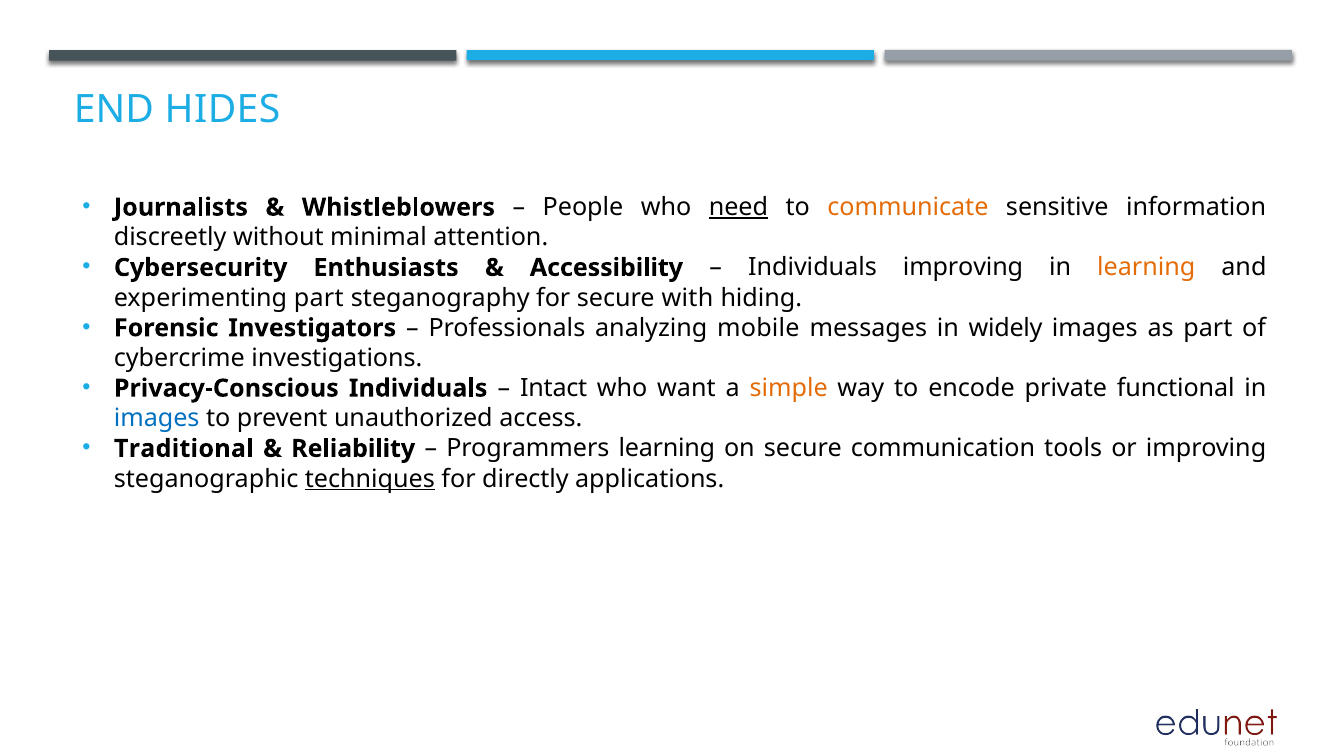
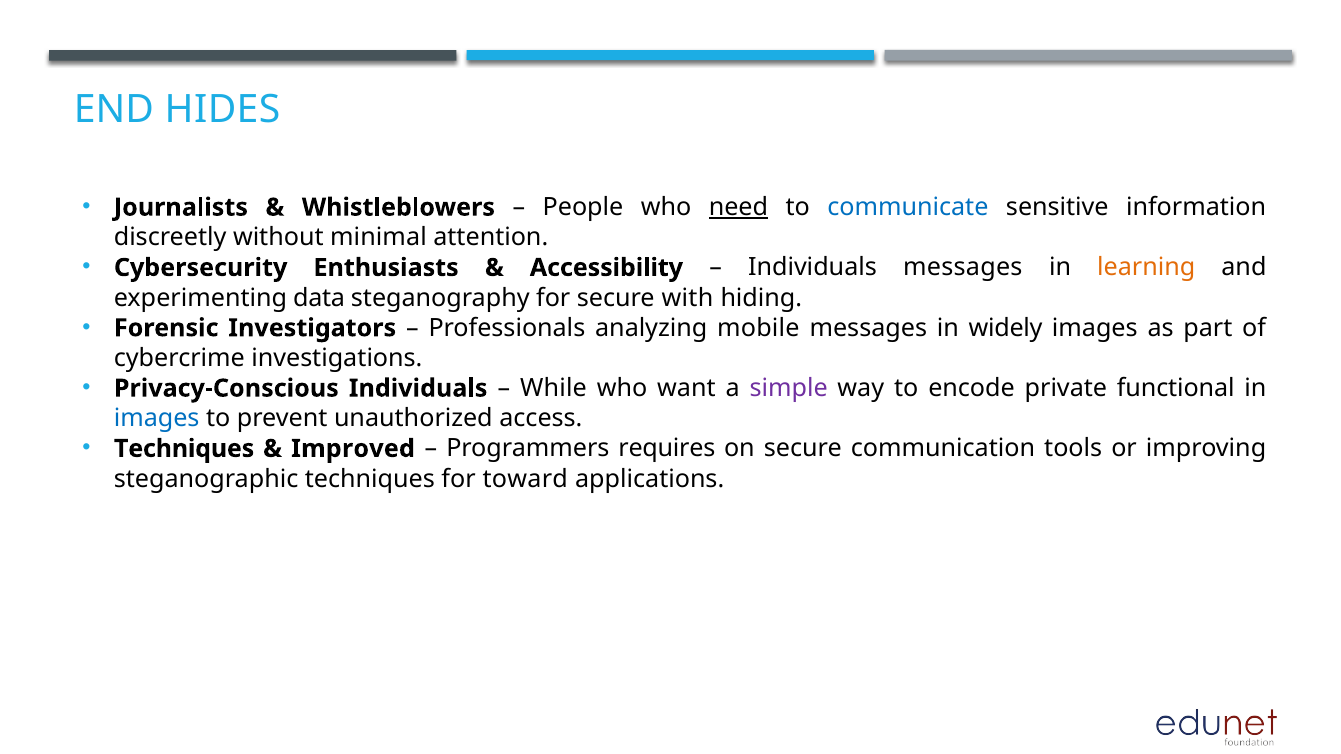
communicate colour: orange -> blue (908, 207)
Individuals improving: improving -> messages (963, 268)
experimenting part: part -> data (319, 298)
Intact: Intact -> While (553, 388)
simple colour: orange -> purple (789, 388)
Traditional: Traditional -> Techniques (184, 449)
Reliability: Reliability -> Improved (353, 449)
Programmers learning: learning -> requires (667, 449)
techniques underline: present -> none (370, 479)
directly: directly -> toward (525, 479)
